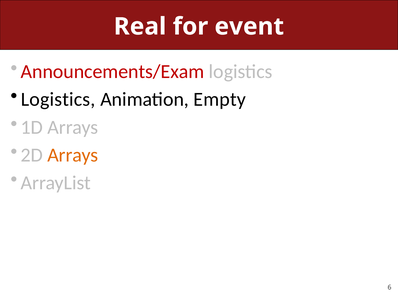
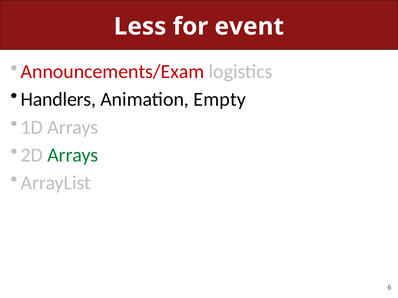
Real: Real -> Less (140, 27)
Logistics: Logistics -> Handlers (58, 100)
Arrays colour: orange -> green (73, 155)
